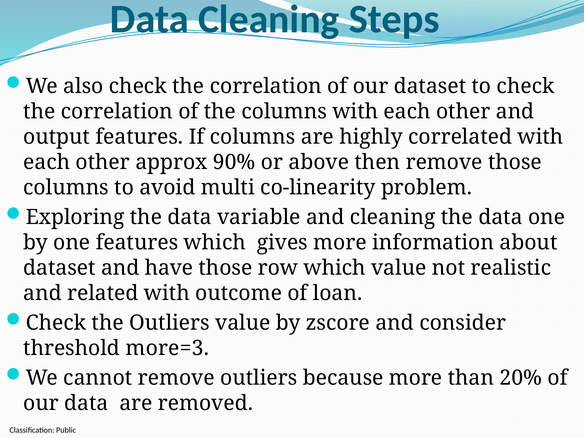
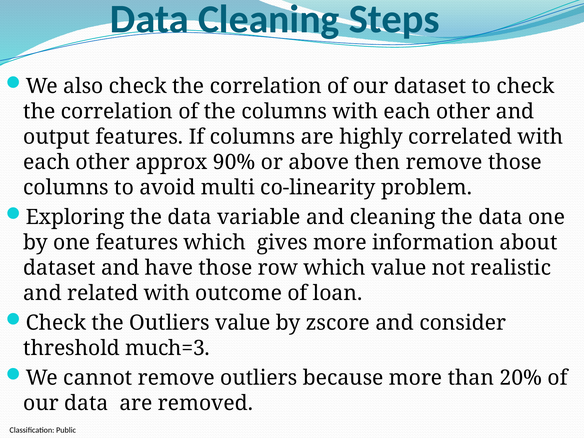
more=3: more=3 -> much=3 (168, 348)
